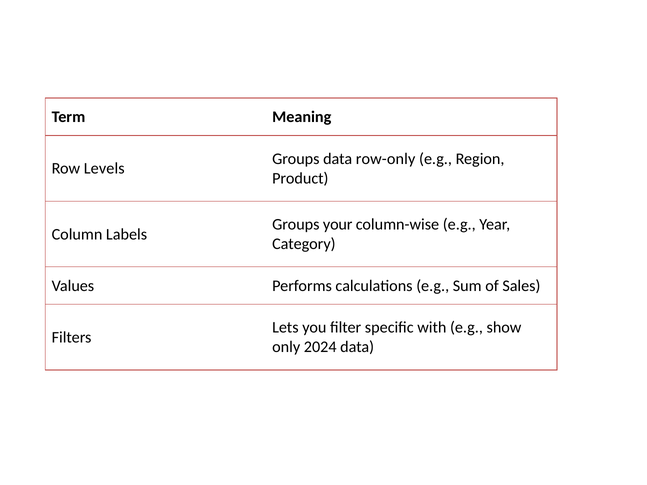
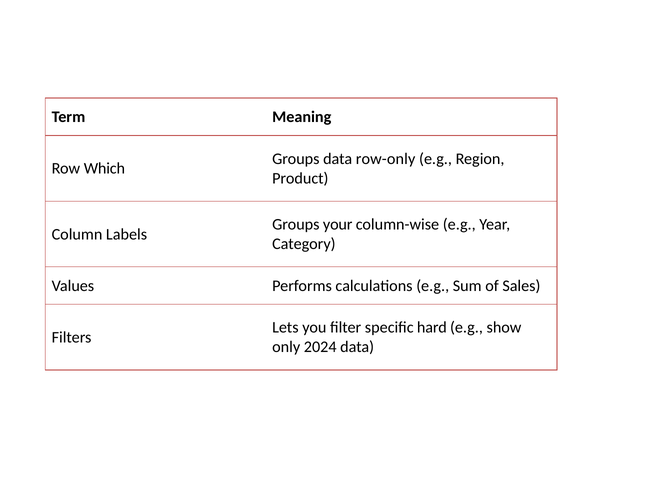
Levels: Levels -> Which (104, 169)
with: with -> hard (432, 328)
